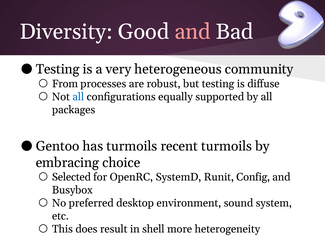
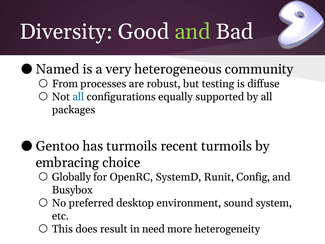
and colour: pink -> light green (193, 32)
Testing: Testing -> Named (58, 69)
Selected: Selected -> Globally (71, 177)
shell: shell -> need (153, 229)
